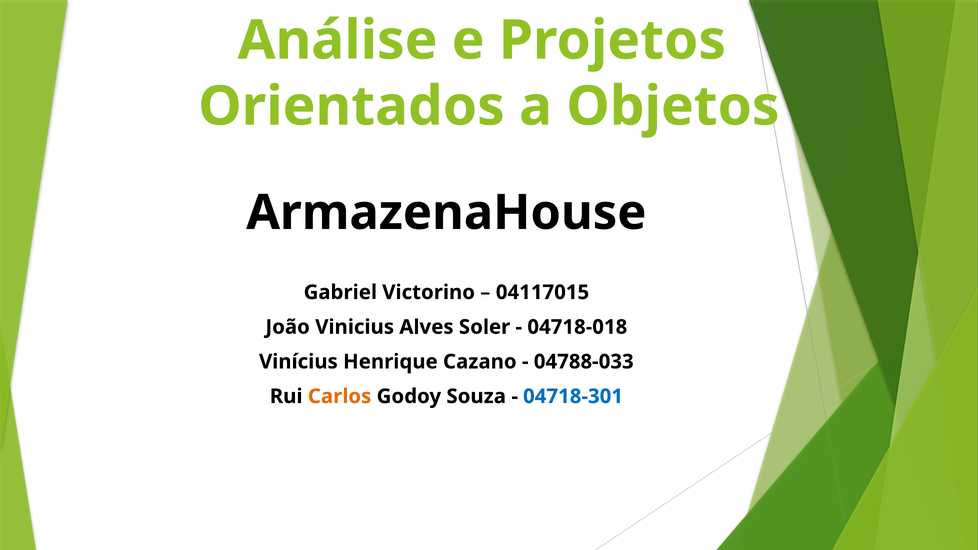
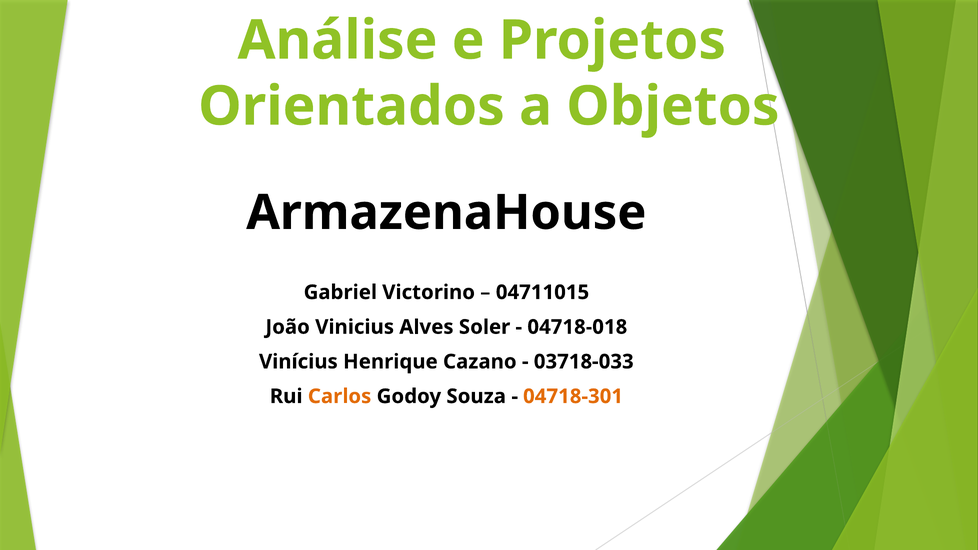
04117015: 04117015 -> 04711015 (543, 292)
04788-033: 04788-033 -> 03718-033 (584, 362)
04718-301 colour: blue -> orange (573, 396)
